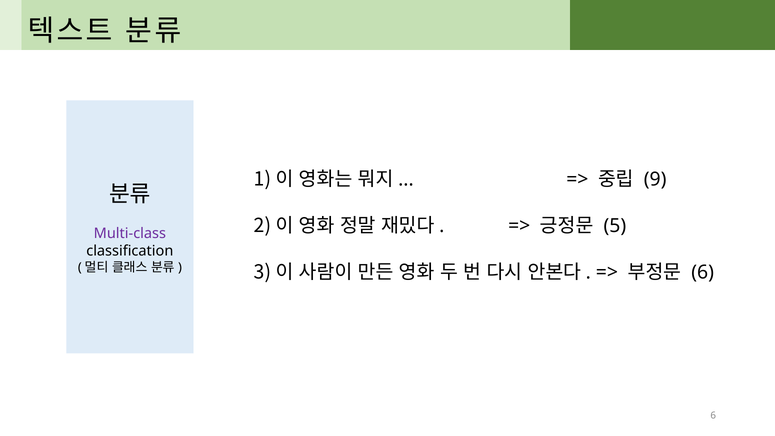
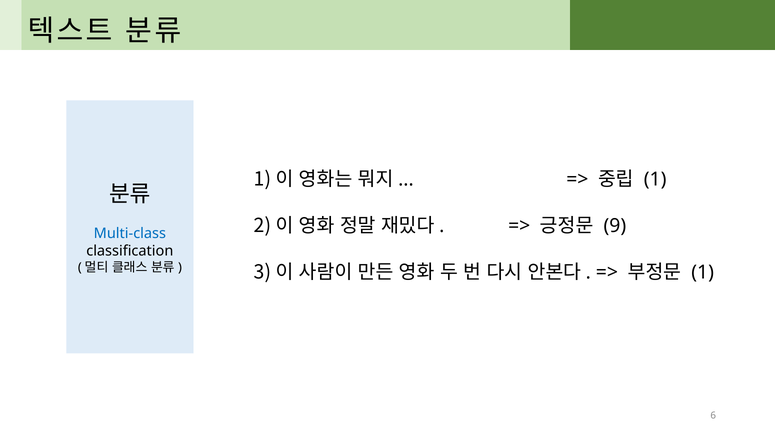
9: 9 -> 1 (655, 179)
5: 5 -> 9 (615, 226)
Multi-class colour: purple -> blue (130, 234)
6: 6 -> 1 (703, 272)
